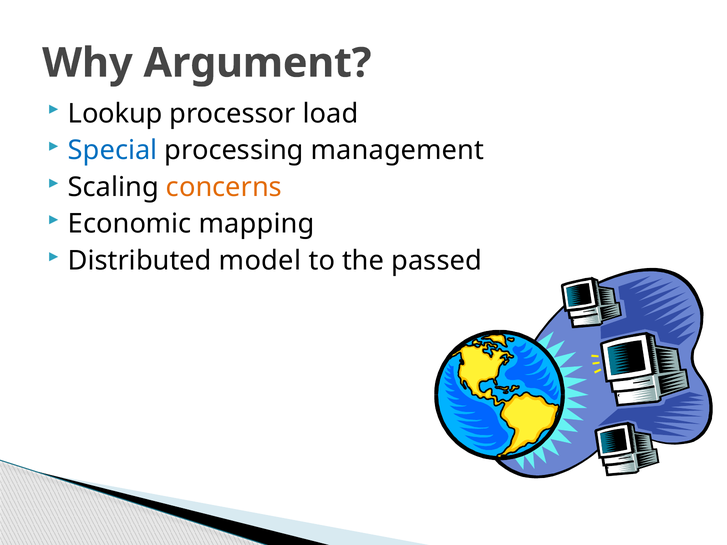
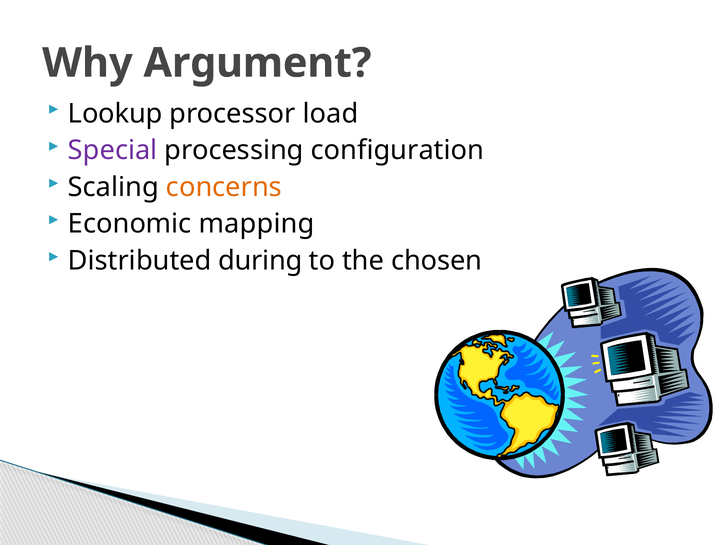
Special colour: blue -> purple (113, 150)
management: management -> configuration (397, 150)
model: model -> during (260, 261)
passed: passed -> chosen (437, 261)
